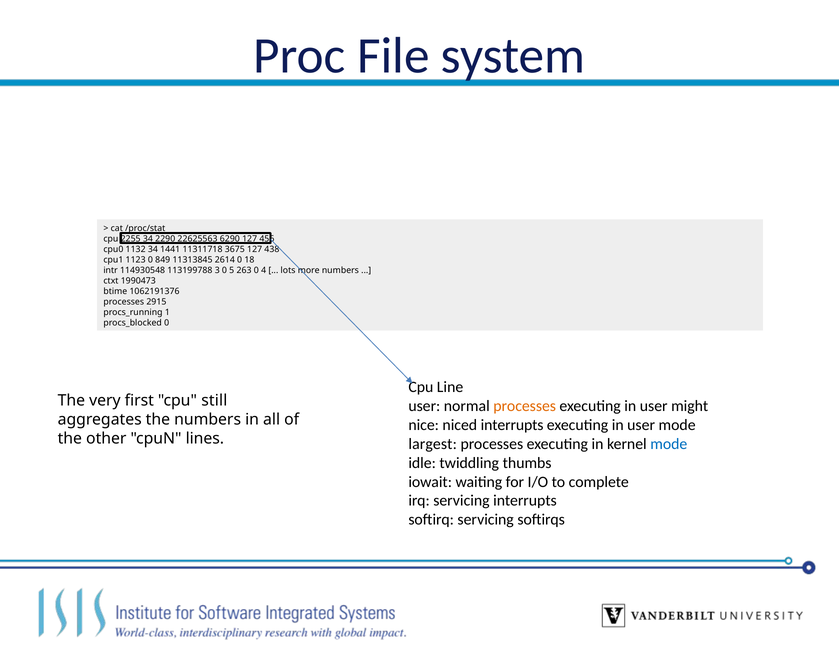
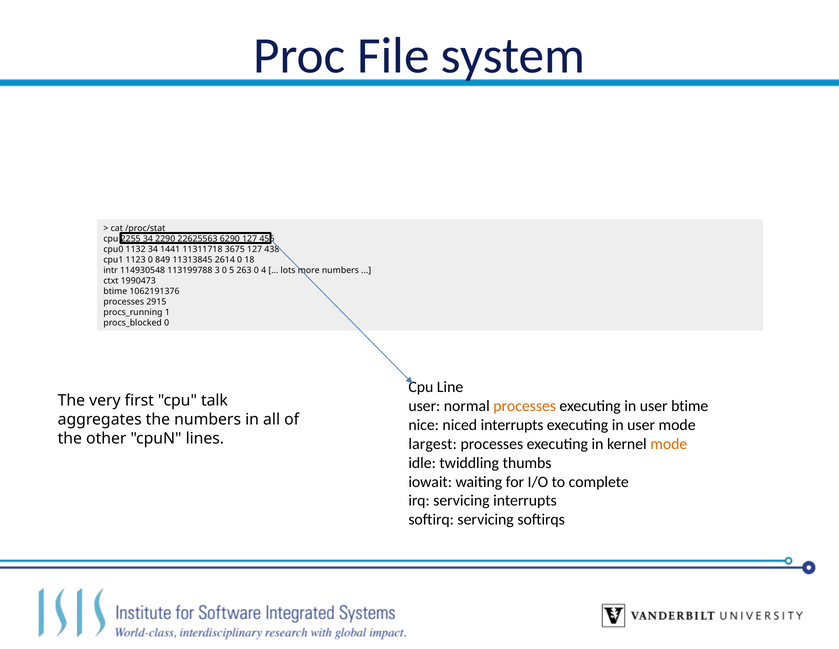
still: still -> talk (214, 400)
user might: might -> btime (690, 406)
mode colour: blue -> orange (669, 444)
